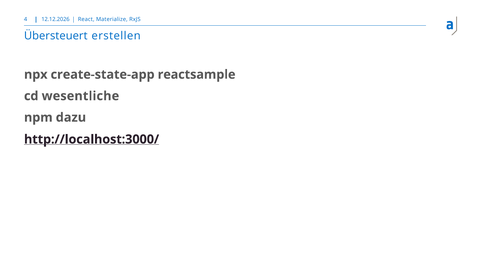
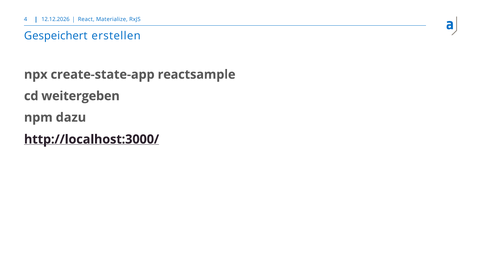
Übersteuert: Übersteuert -> Gespeichert (56, 36)
wesentliche: wesentliche -> weitergeben (81, 96)
